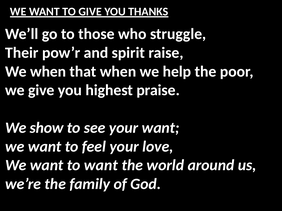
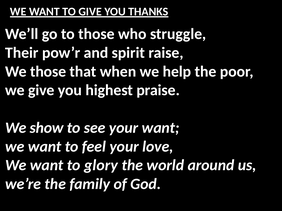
We when: when -> those (48, 72)
to want: want -> glory (101, 166)
